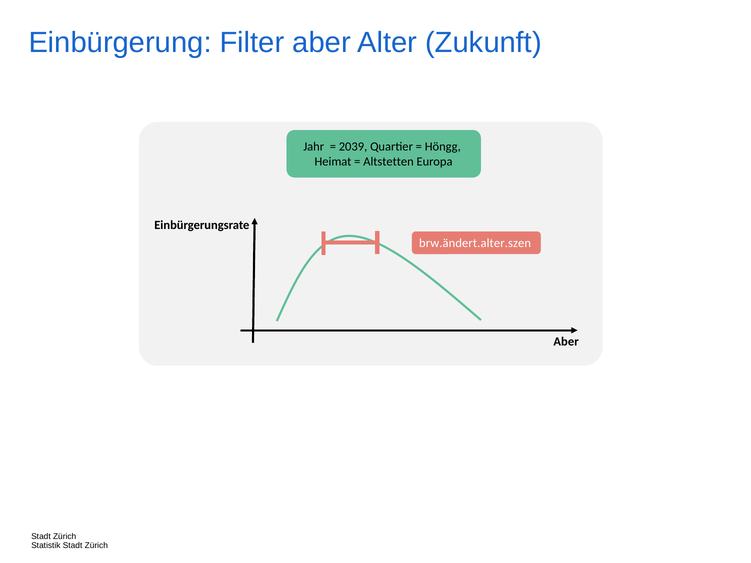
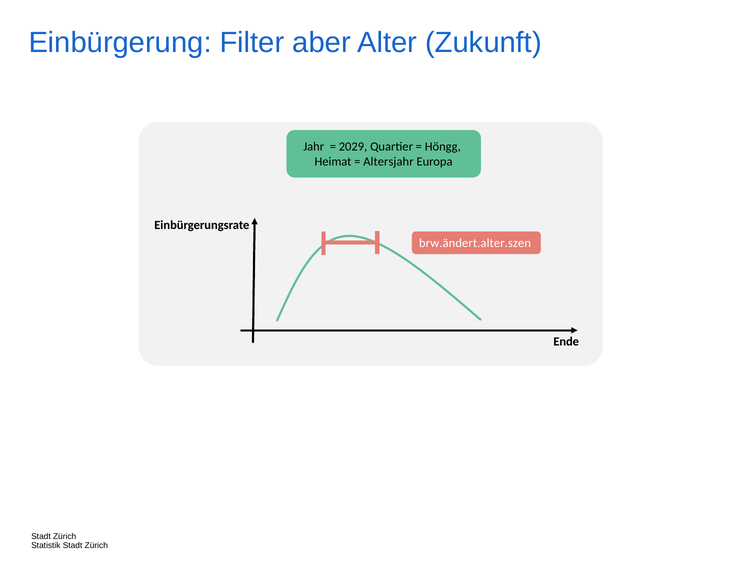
2039: 2039 -> 2029 (353, 147)
Altstetten: Altstetten -> Altersjahr (388, 162)
Aber: Aber -> Ende (566, 342)
